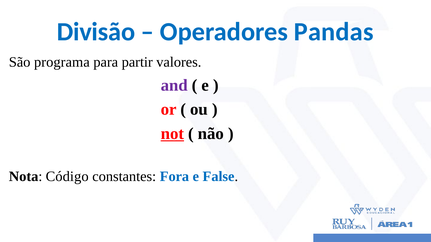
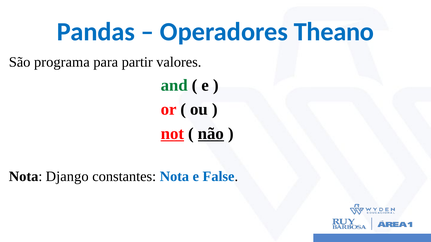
Divisão: Divisão -> Pandas (96, 32)
Pandas: Pandas -> Theano (334, 32)
and colour: purple -> green (174, 85)
não underline: none -> present (211, 134)
Código: Código -> Django (67, 177)
constantes Fora: Fora -> Nota (174, 177)
